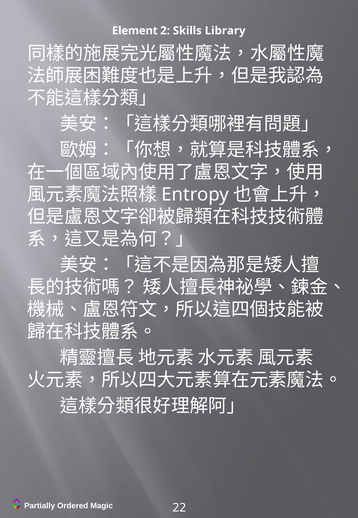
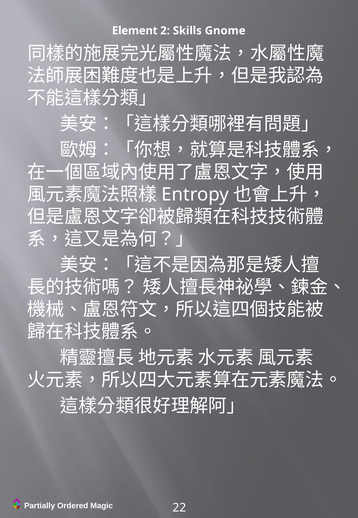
Library: Library -> Gnome (225, 31)
